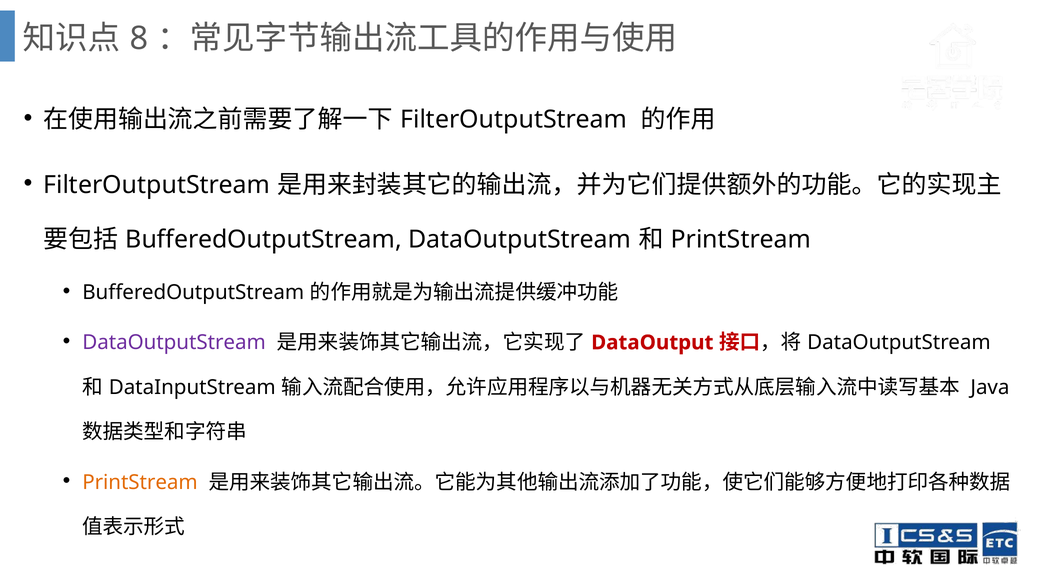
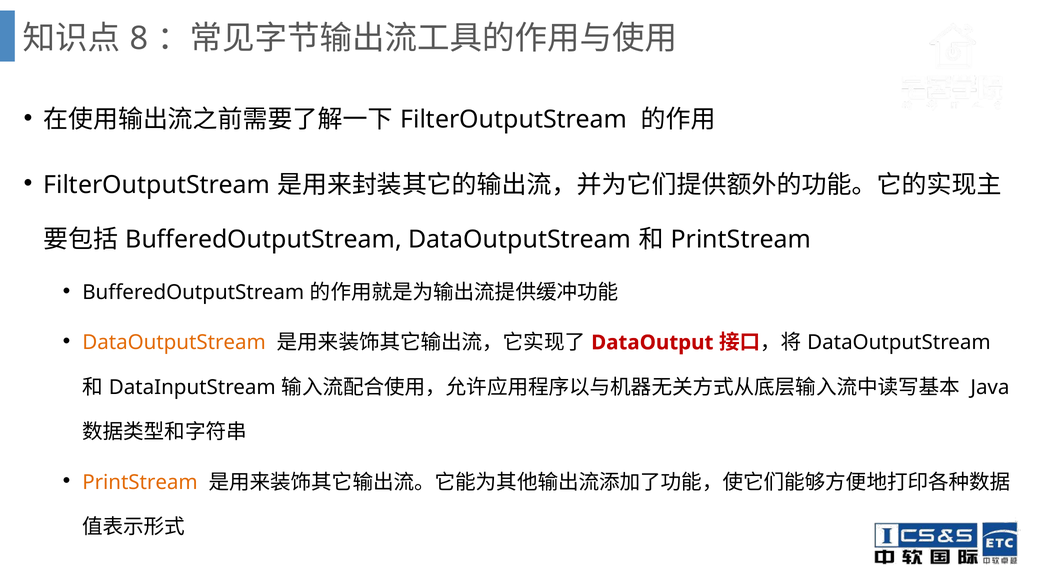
DataOutputStream colour: purple -> orange (174, 342)
